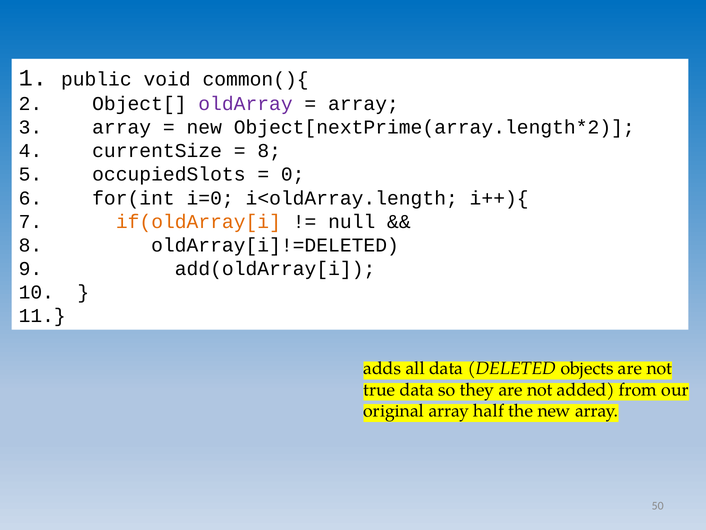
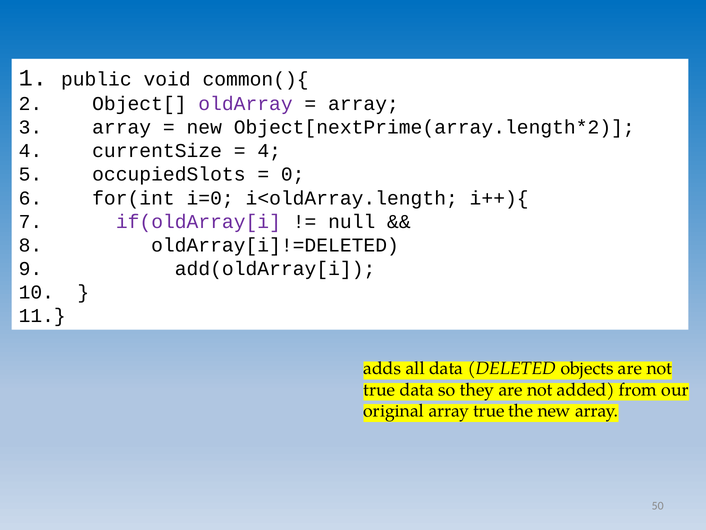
8: 8 -> 4 (269, 151)
if(oldArray[i colour: orange -> purple (198, 221)
array half: half -> true (489, 411)
